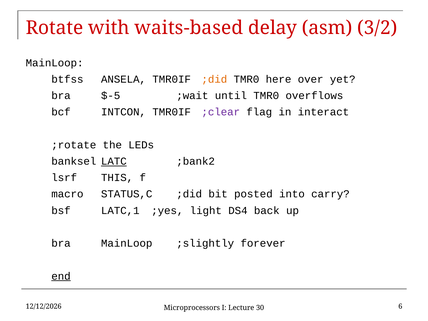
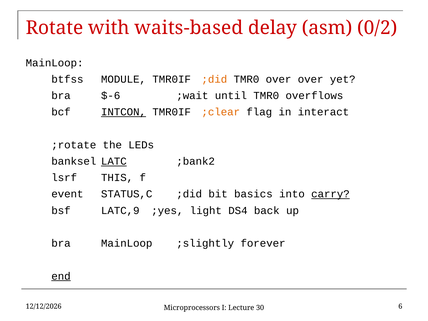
3/2: 3/2 -> 0/2 (377, 28)
ANSELA: ANSELA -> MODULE (123, 79)
TMR0 here: here -> over (279, 79)
$-5: $-5 -> $-6 (111, 96)
INTCON underline: none -> present (123, 112)
;clear colour: purple -> orange (221, 112)
macro: macro -> event (67, 194)
posted: posted -> basics (253, 194)
carry underline: none -> present (330, 194)
LATC,1: LATC,1 -> LATC,9 (120, 211)
